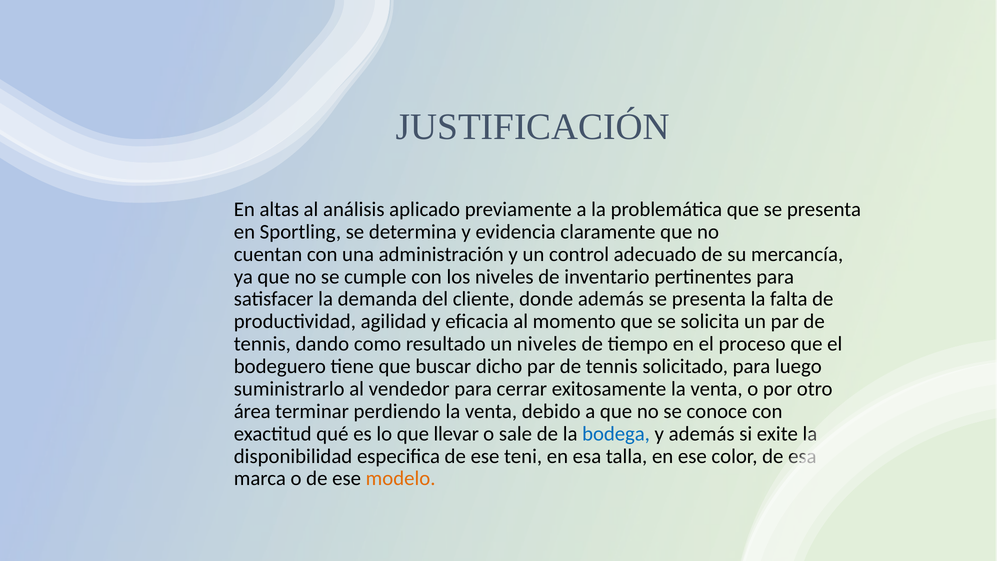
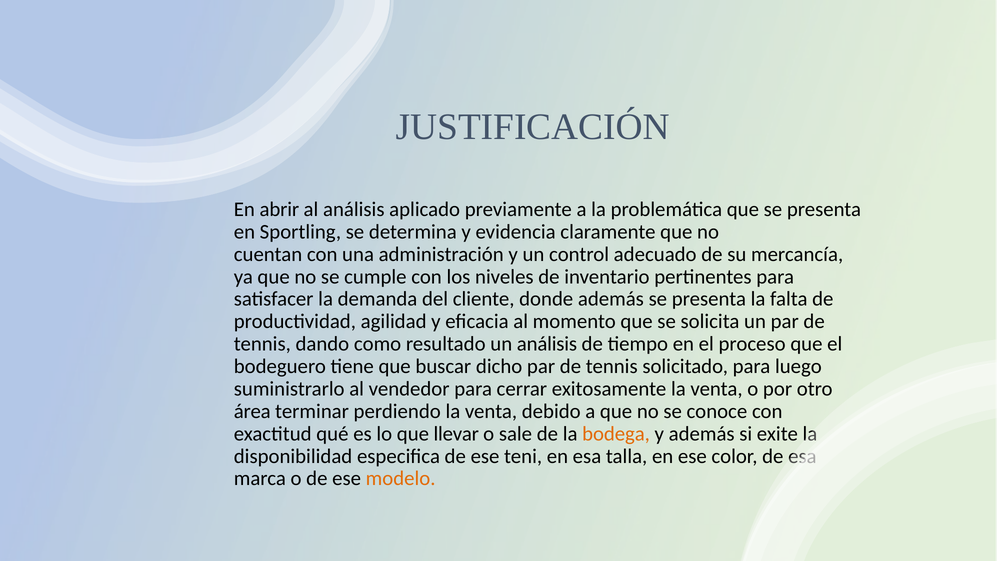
altas: altas -> abrir (279, 209)
un niveles: niveles -> análisis (547, 344)
bodega colour: blue -> orange (616, 434)
